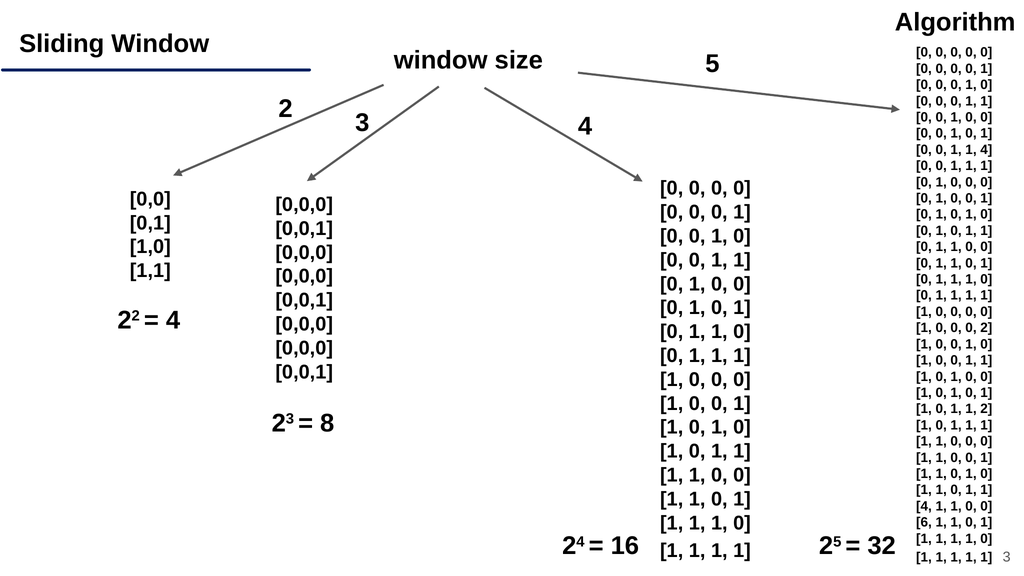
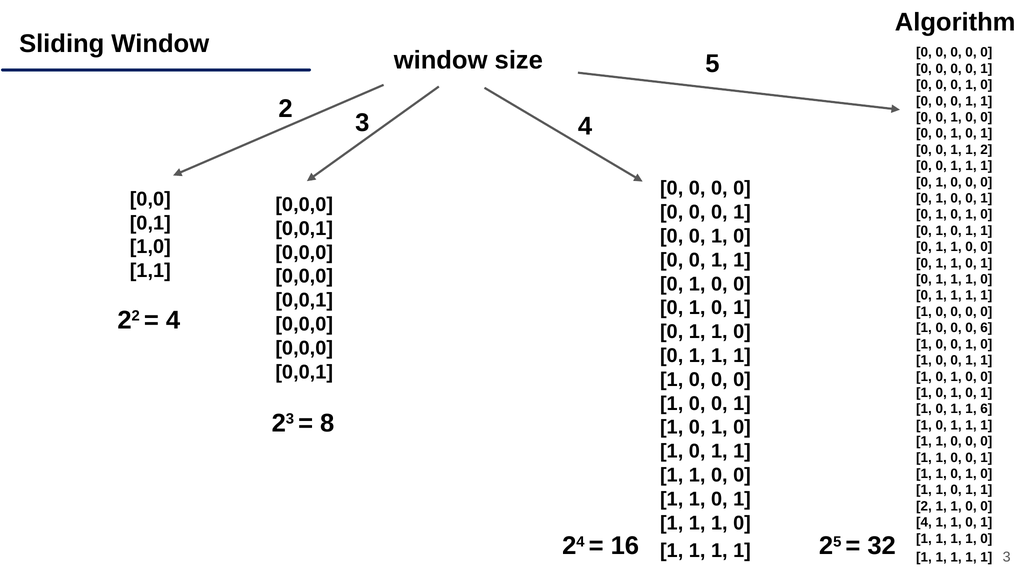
4: 4 -> 2 (986, 150)
0 2: 2 -> 6 (986, 328)
1 2: 2 -> 6 (986, 409)
4: 4 -> 2 (924, 506)
6: 6 -> 4 (924, 522)
